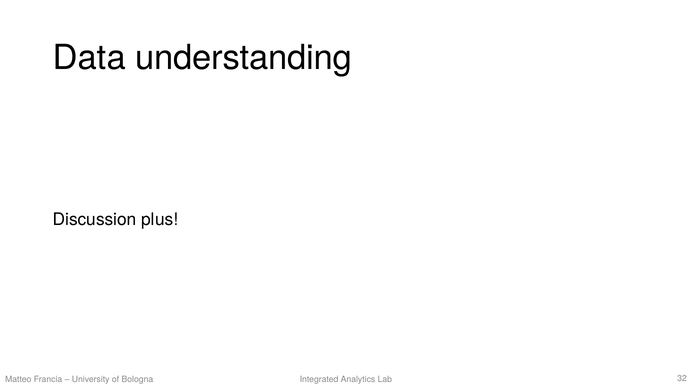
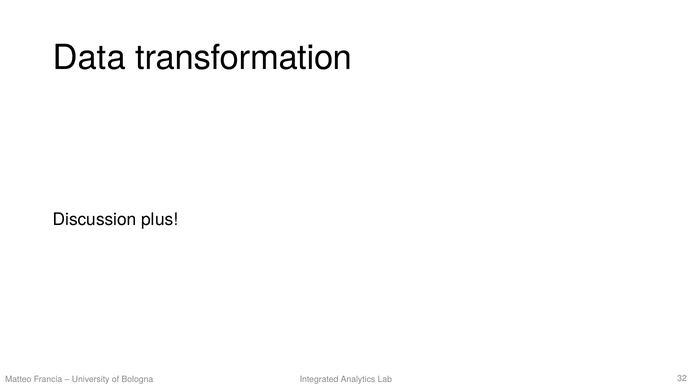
understanding: understanding -> transformation (244, 58)
